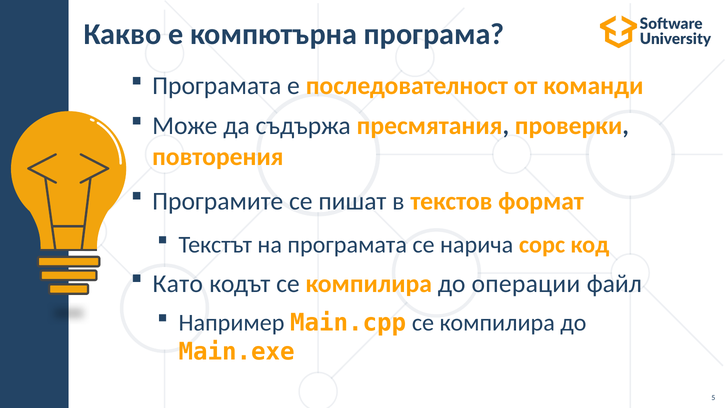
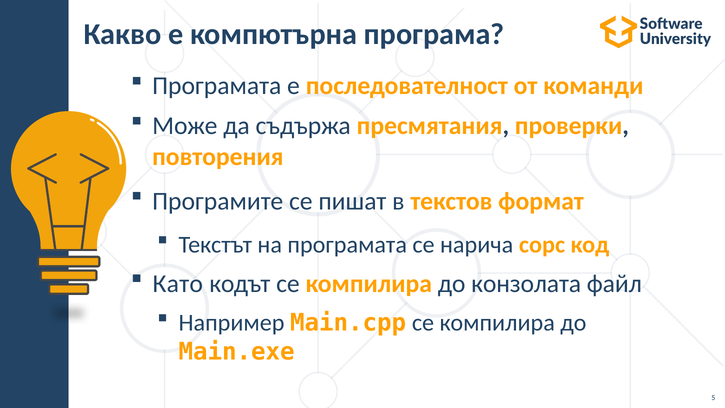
операции: операции -> конзолата (526, 283)
